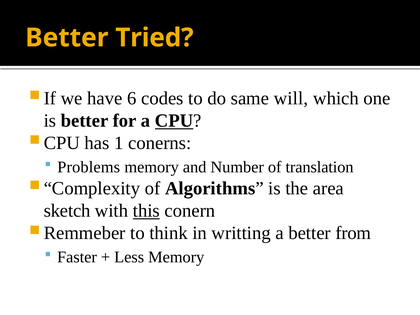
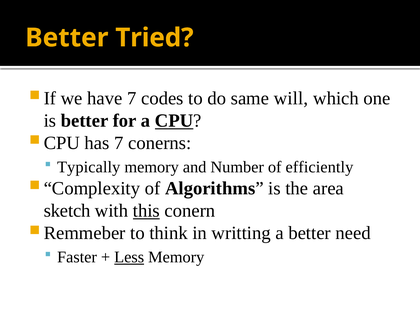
have 6: 6 -> 7 (132, 98)
has 1: 1 -> 7 (119, 143)
Problems: Problems -> Typically (89, 167)
translation: translation -> efficiently (319, 167)
from: from -> need (353, 233)
Less underline: none -> present (129, 257)
